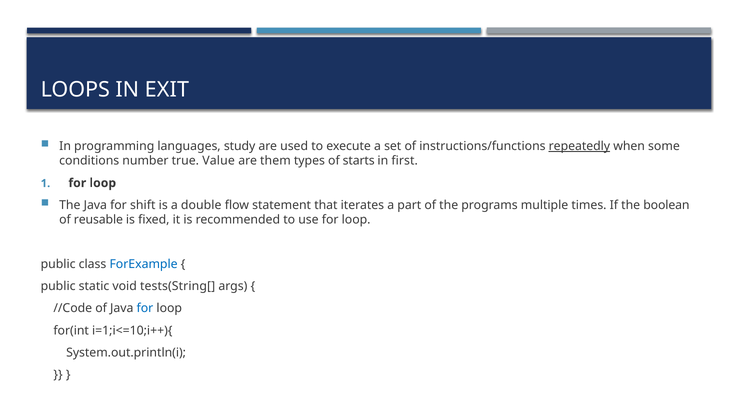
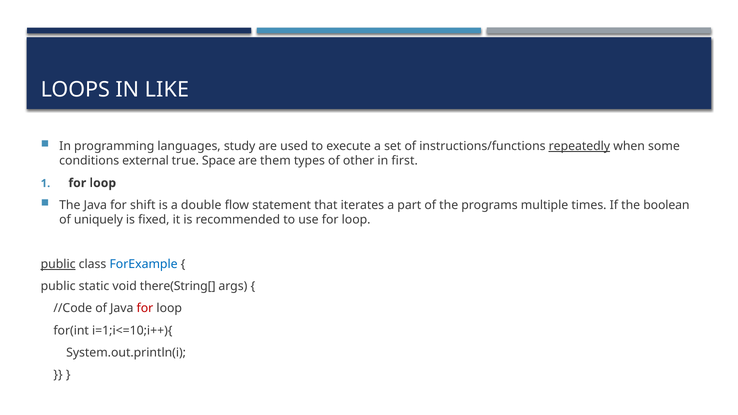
EXIT: EXIT -> LIKE (167, 90)
number: number -> external (146, 161)
Value: Value -> Space (219, 161)
starts: starts -> other (359, 161)
reusable: reusable -> uniquely (98, 220)
public underline: none -> present (58, 264)
tests(String[: tests(String[ -> there(String[ (178, 286)
for colour: blue -> red (145, 309)
